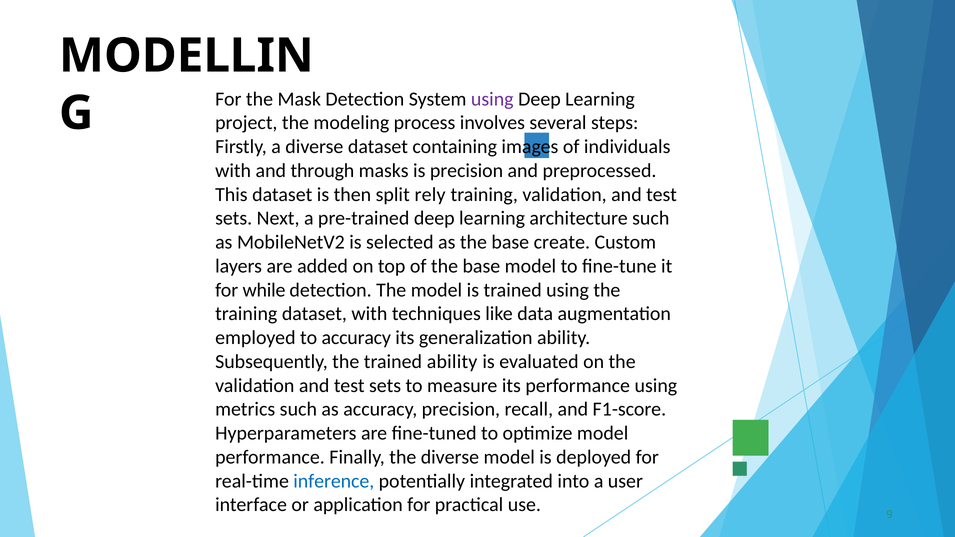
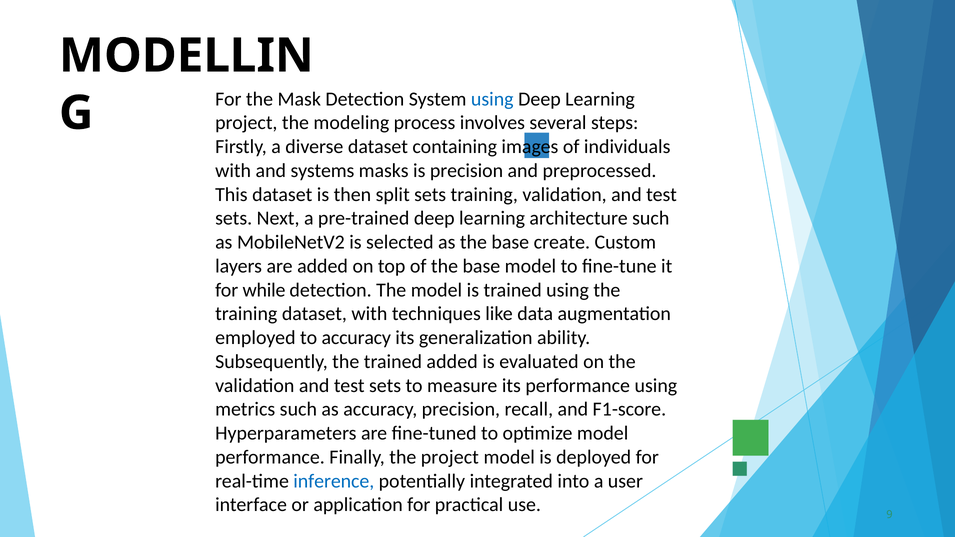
using colour: purple -> blue (492, 99)
through: through -> systems (322, 171)
split rely: rely -> sets (430, 195)
trained ability: ability -> added (452, 362)
the diverse: diverse -> project (450, 457)
